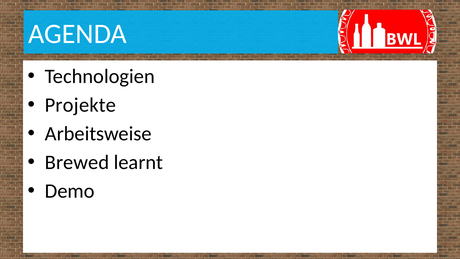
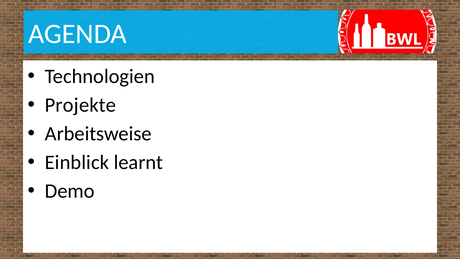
Brewed: Brewed -> Einblick (77, 162)
